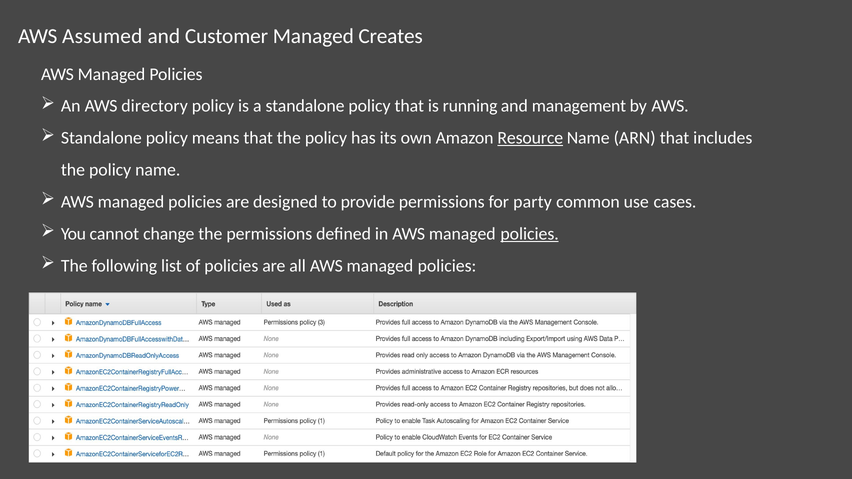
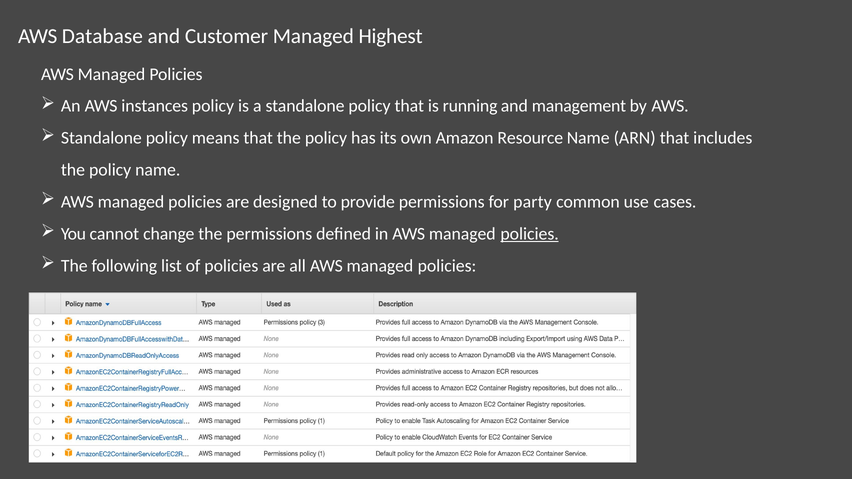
Assumed: Assumed -> Database (102, 36)
Creates: Creates -> Highest (391, 36)
directory: directory -> instances (155, 106)
Resource underline: present -> none (530, 138)
